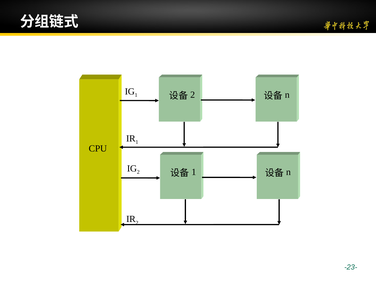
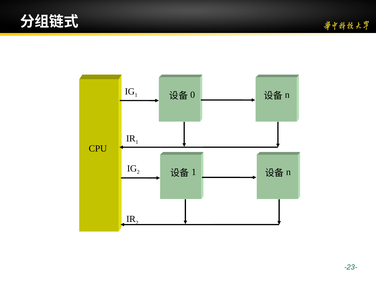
2: 2 -> 0 (193, 95)
